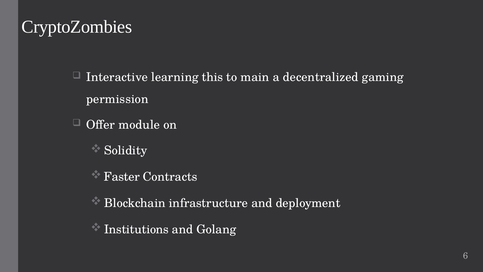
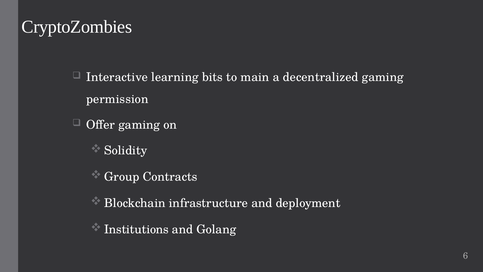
this: this -> bits (212, 77)
Offer module: module -> gaming (139, 125)
Faster: Faster -> Group (122, 177)
